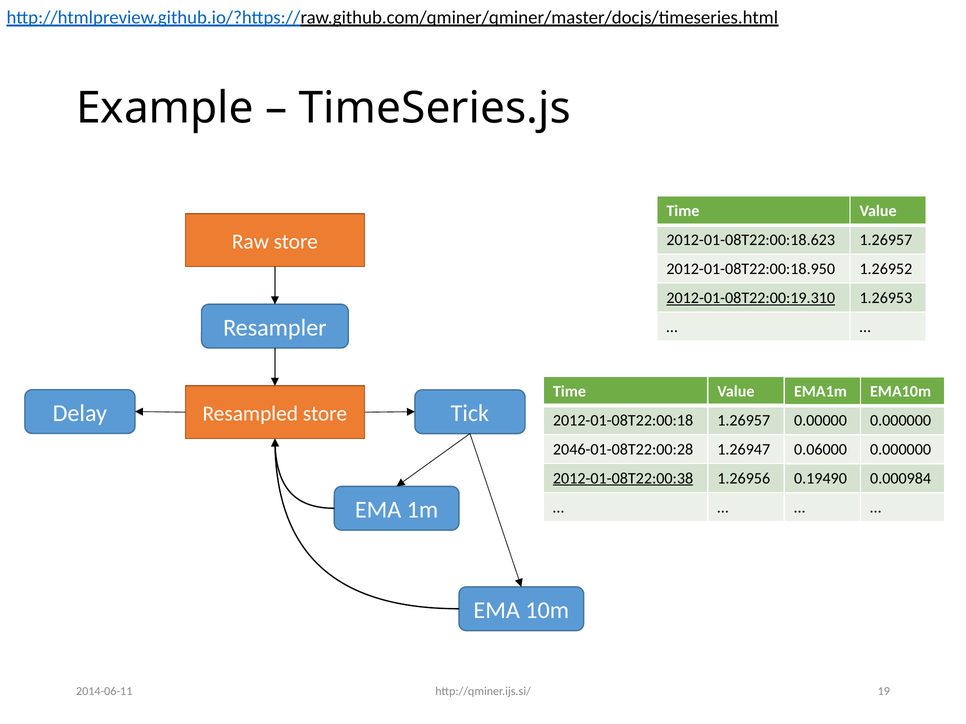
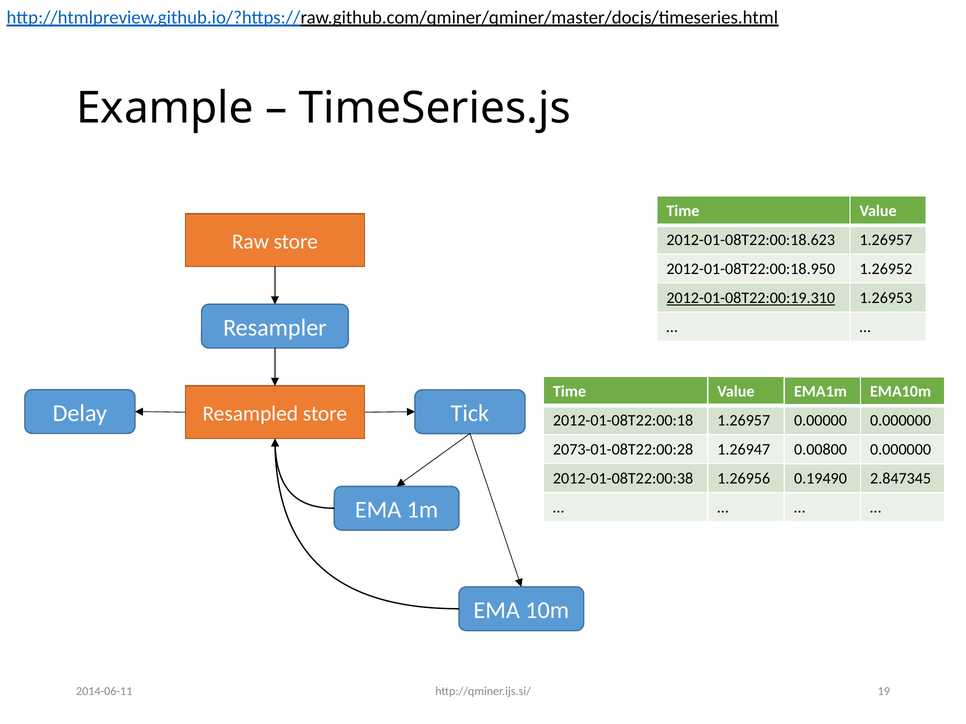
2046-01-08T22:00:28: 2046-01-08T22:00:28 -> 2073-01-08T22:00:28 (623, 450)
0.06000: 0.06000 -> 0.00800 (821, 450)
2012-01-08T22:00:38 underline: present -> none (623, 479)
0.000984: 0.000984 -> 2.847345 (901, 479)
